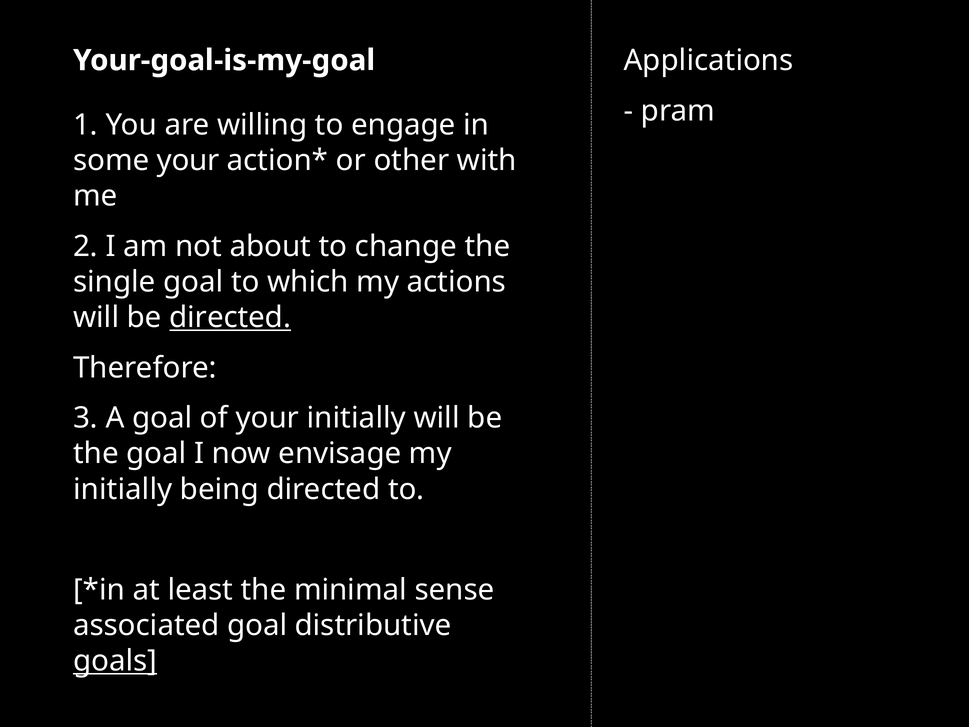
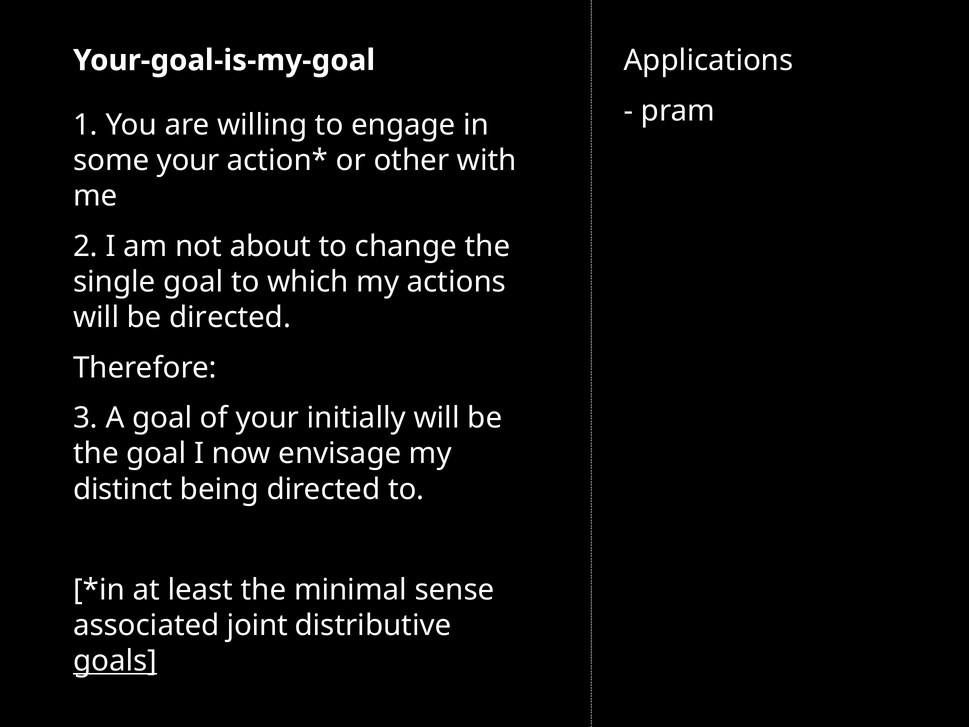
directed underline: present -> none (230, 317)
initially: initially -> distinct (123, 489)
associated goal: goal -> joint (257, 625)
